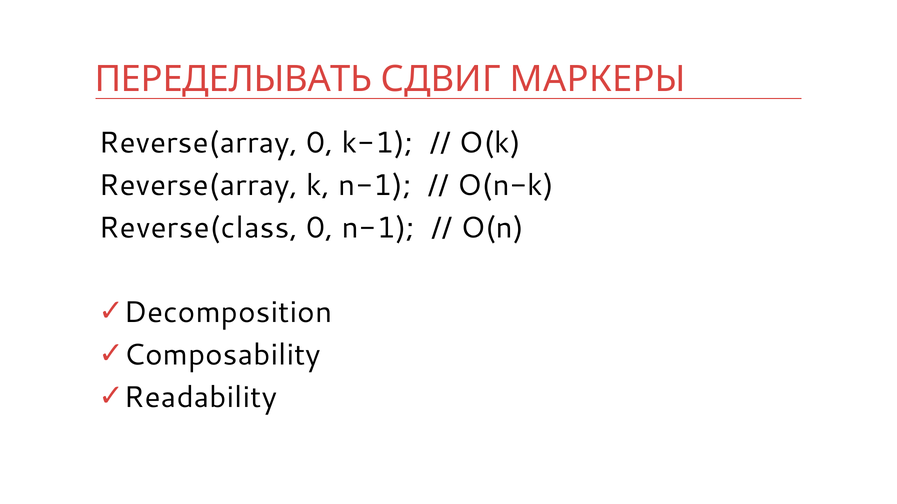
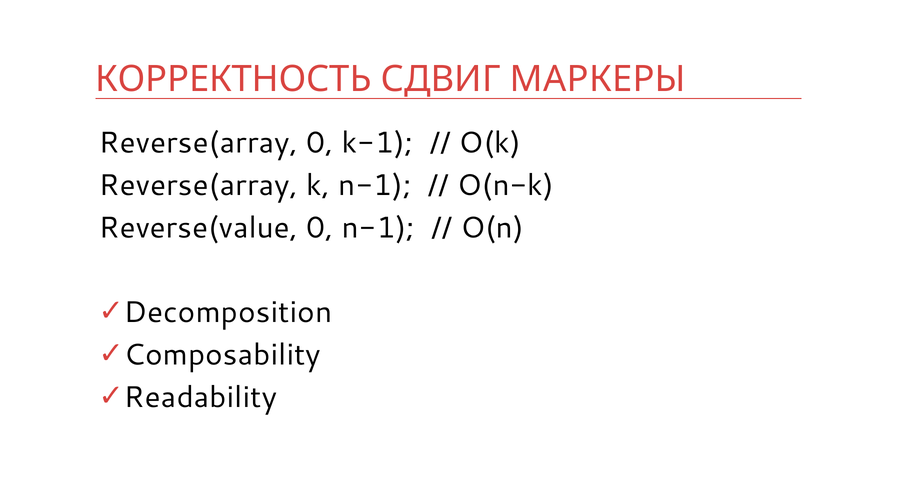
ПЕРЕДЕЛЫВАТЬ: ПЕРЕДЕЛЫВАТЬ -> КОРРЕКТНОСТЬ (233, 79)
Reverse(class: Reverse(class -> Reverse(value (198, 228)
